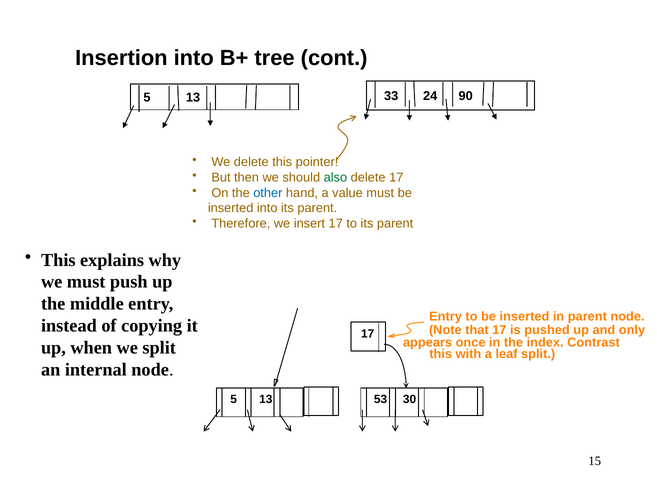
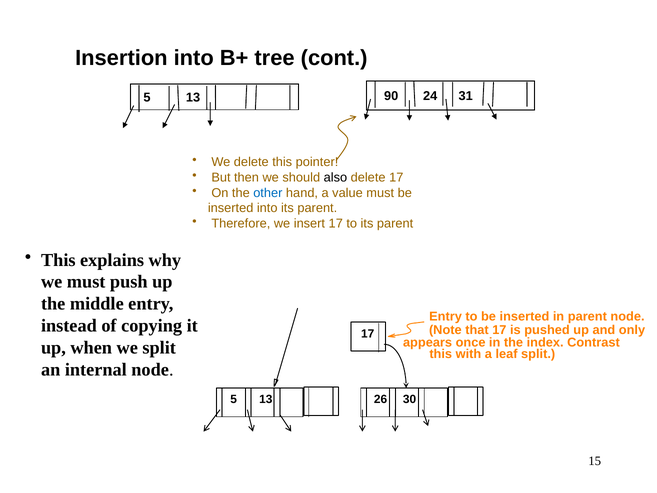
33: 33 -> 90 (391, 96)
90: 90 -> 31 (466, 96)
also colour: green -> black (335, 177)
53: 53 -> 26 (381, 399)
